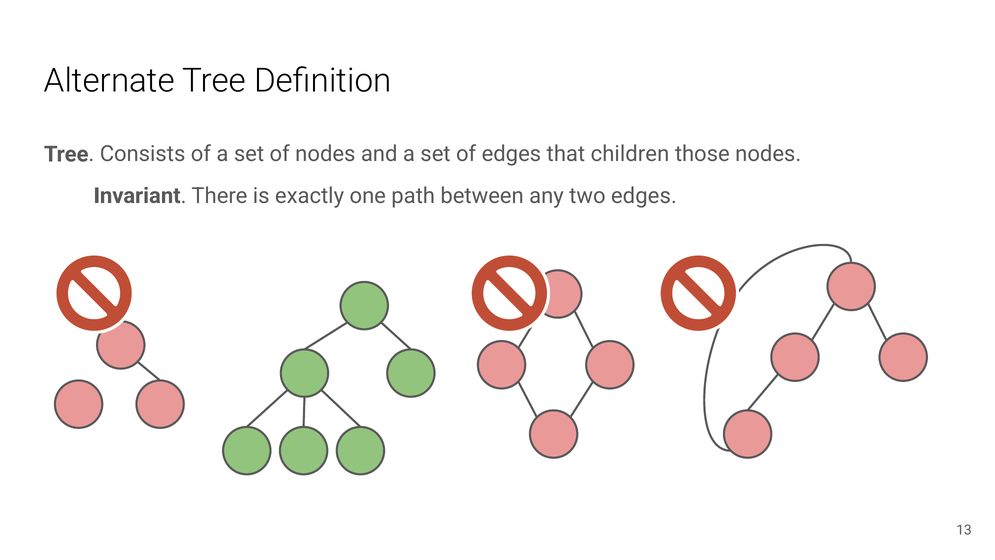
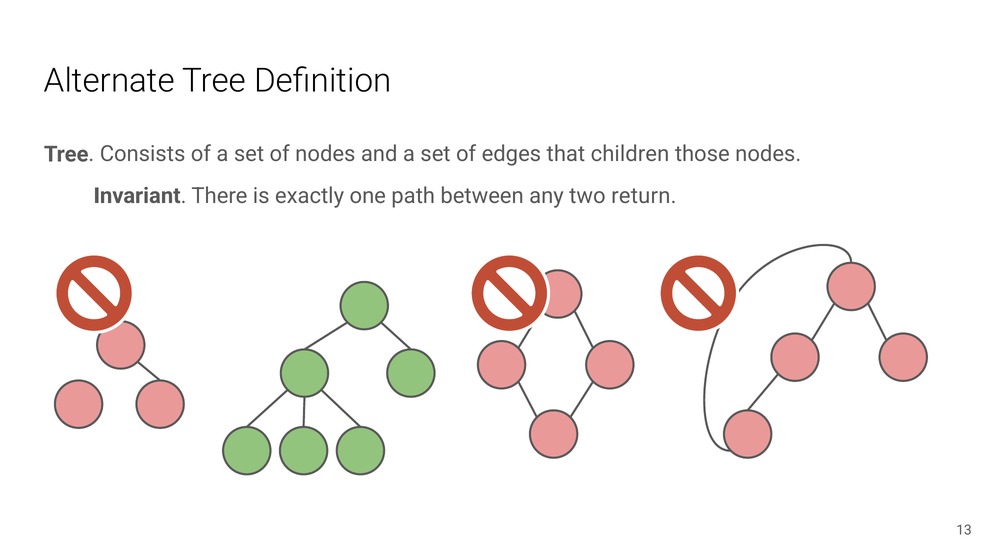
two edges: edges -> return (644, 196)
